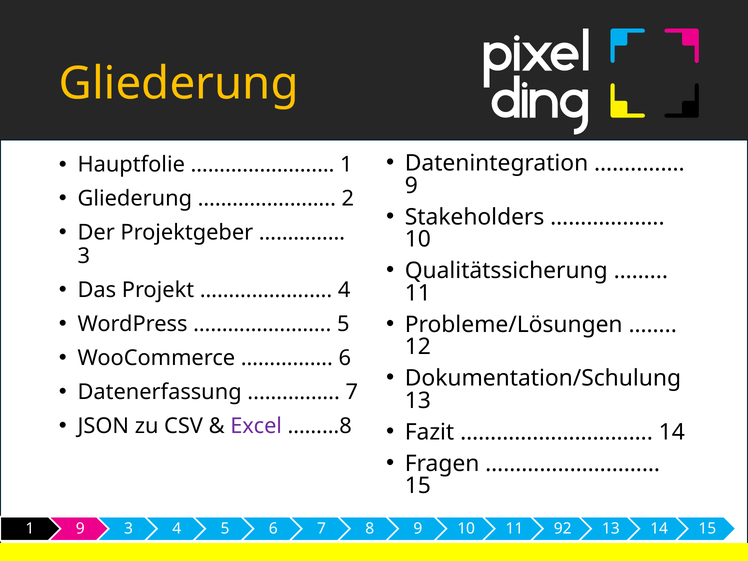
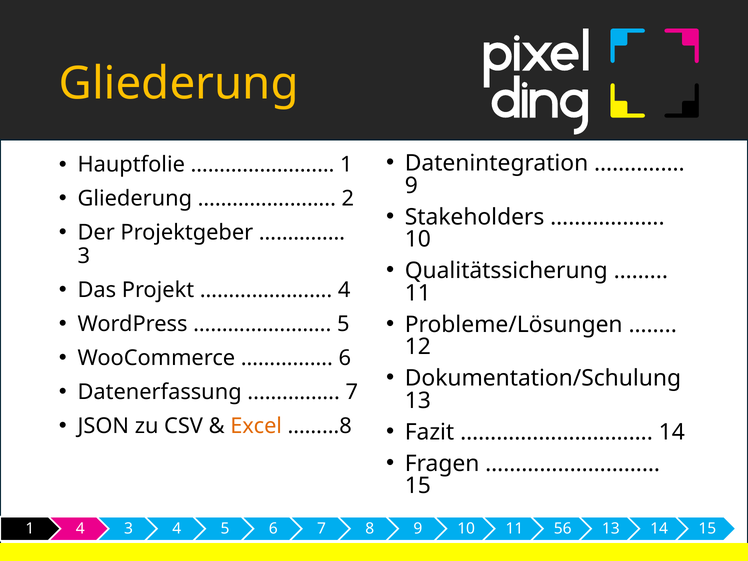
Excel colour: purple -> orange (256, 426)
1 9: 9 -> 4 (80, 529)
92: 92 -> 56 (563, 529)
